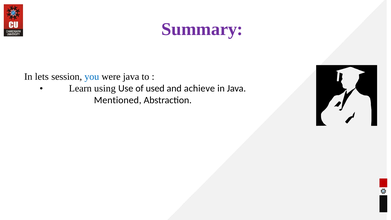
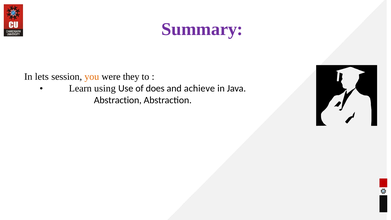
you colour: blue -> orange (92, 77)
were java: java -> they (131, 77)
used: used -> does (155, 88)
Mentioned: Mentioned -> Abstraction (118, 100)
